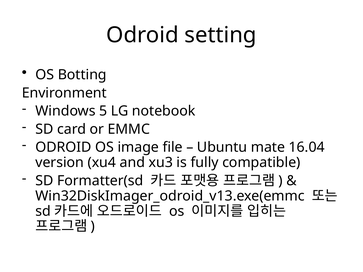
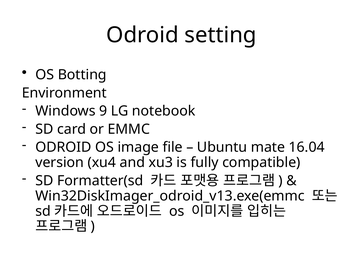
5: 5 -> 9 (103, 111)
